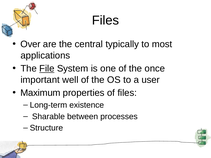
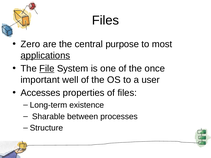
Over: Over -> Zero (30, 44)
typically: typically -> purpose (122, 44)
applications underline: none -> present (45, 56)
Maximum: Maximum -> Accesses (40, 93)
